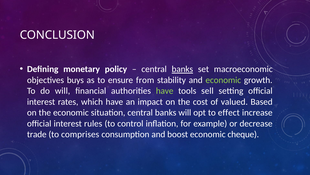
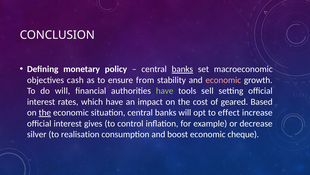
buys: buys -> cash (75, 80)
economic colour: light green -> pink (223, 80)
valued: valued -> geared (234, 101)
the underline: none -> present (45, 112)
rules: rules -> gives (93, 123)
trade: trade -> silver (37, 134)
comprises: comprises -> realisation (80, 134)
